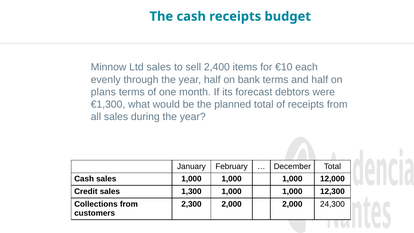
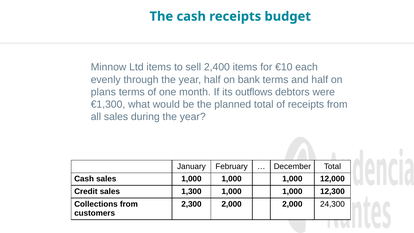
Ltd sales: sales -> items (159, 67)
forecast: forecast -> outflows (254, 92)
